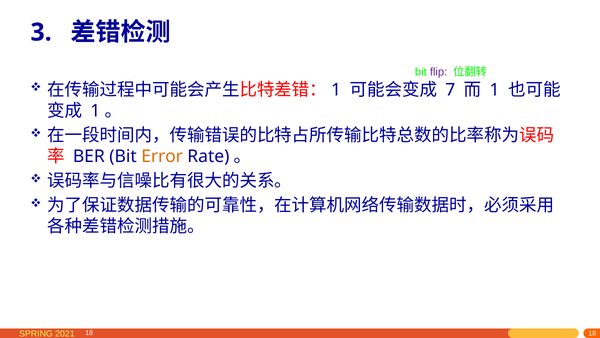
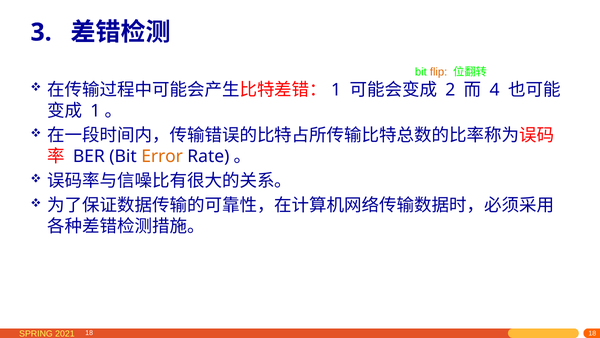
flip colour: purple -> orange (439, 72)
7: 7 -> 2 (450, 90)
1: 1 -> 4 (495, 90)
